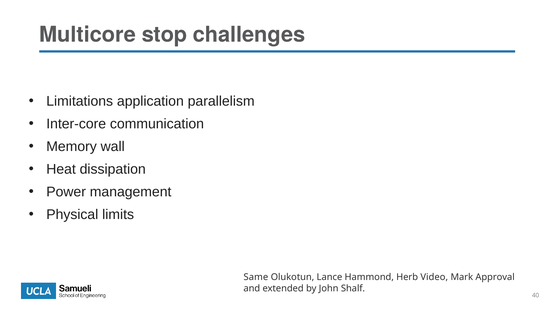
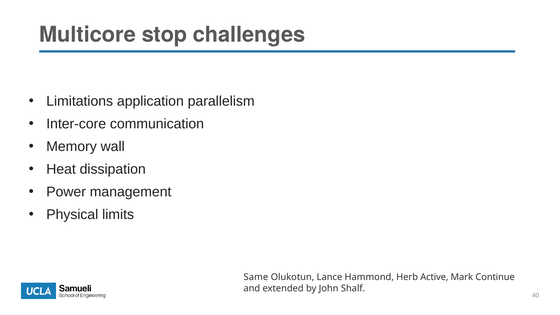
Video: Video -> Active (434, 277)
Approval: Approval -> Continue (495, 277)
